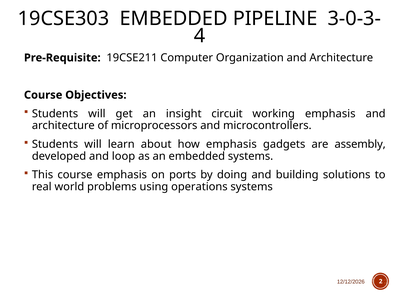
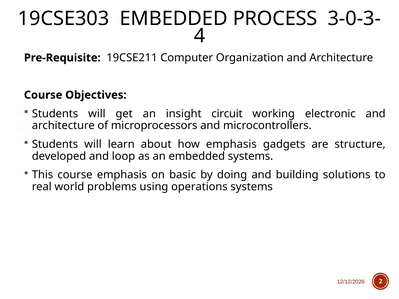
PIPELINE: PIPELINE -> PROCESS (275, 19)
working emphasis: emphasis -> electronic (330, 114)
assembly: assembly -> structure (360, 144)
ports: ports -> basic (183, 175)
